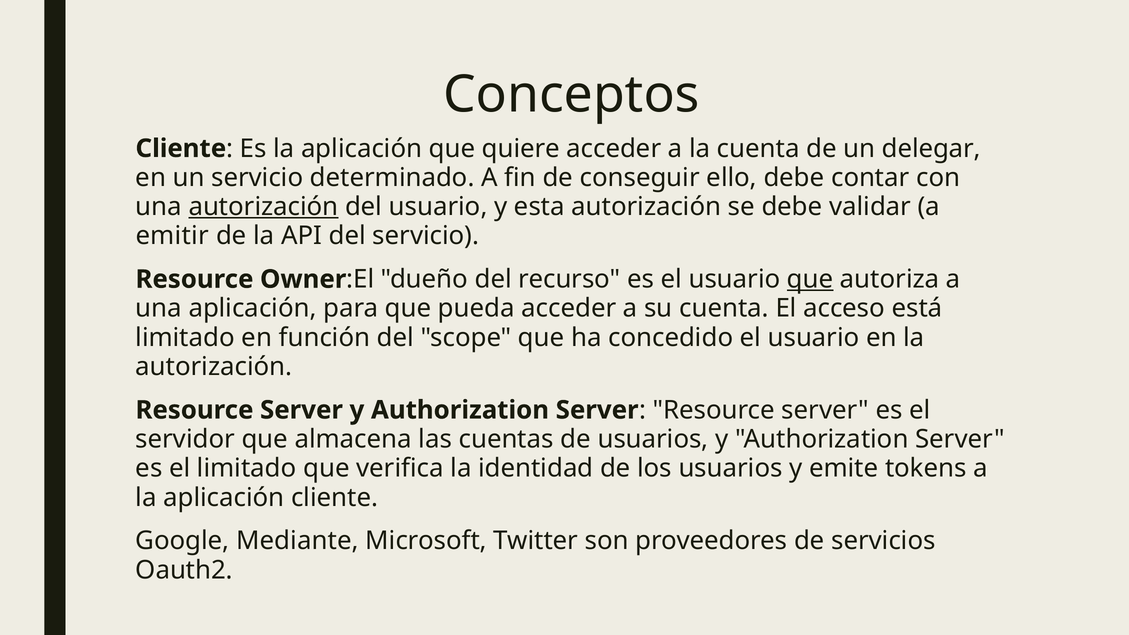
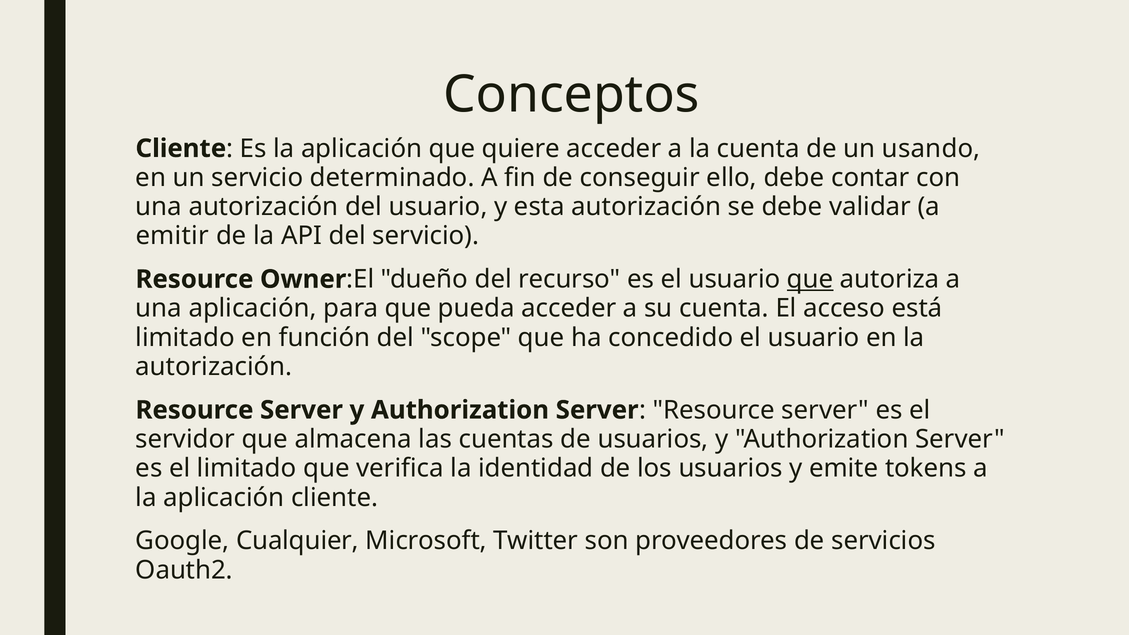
delegar: delegar -> usando (931, 148)
autorización underline: present -> none (264, 207)
Mediante: Mediante -> Cualquier (298, 541)
